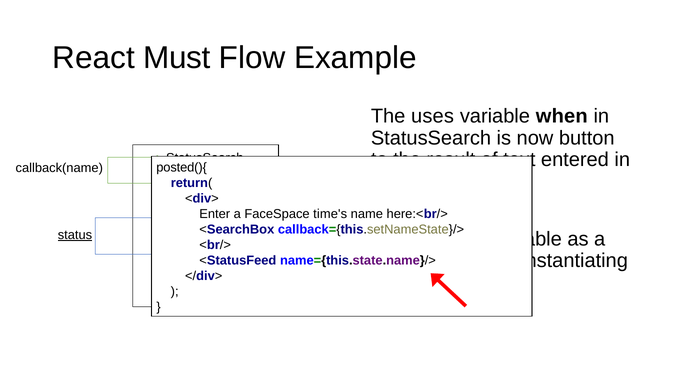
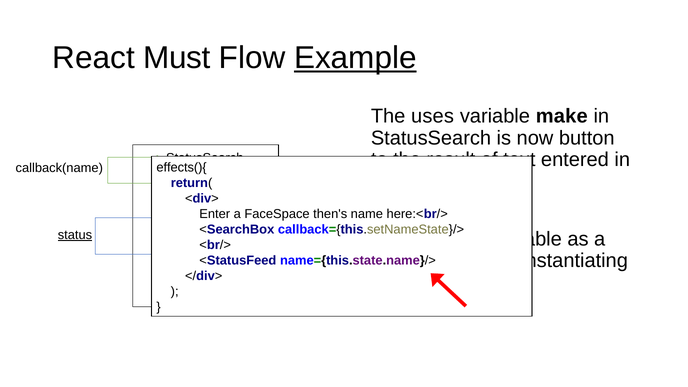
Example underline: none -> present (355, 58)
variable when: when -> make (562, 116)
posted(){: posted(){ -> effects(){ (182, 167)
time's: time's -> then's (330, 214)
